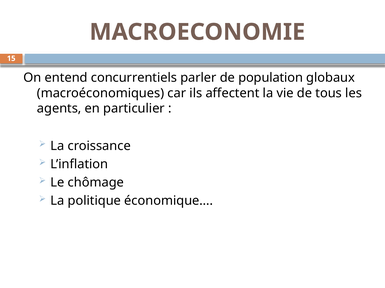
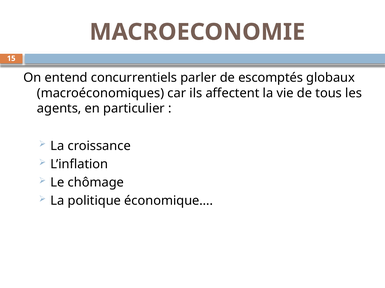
population: population -> escomptés (271, 78)
